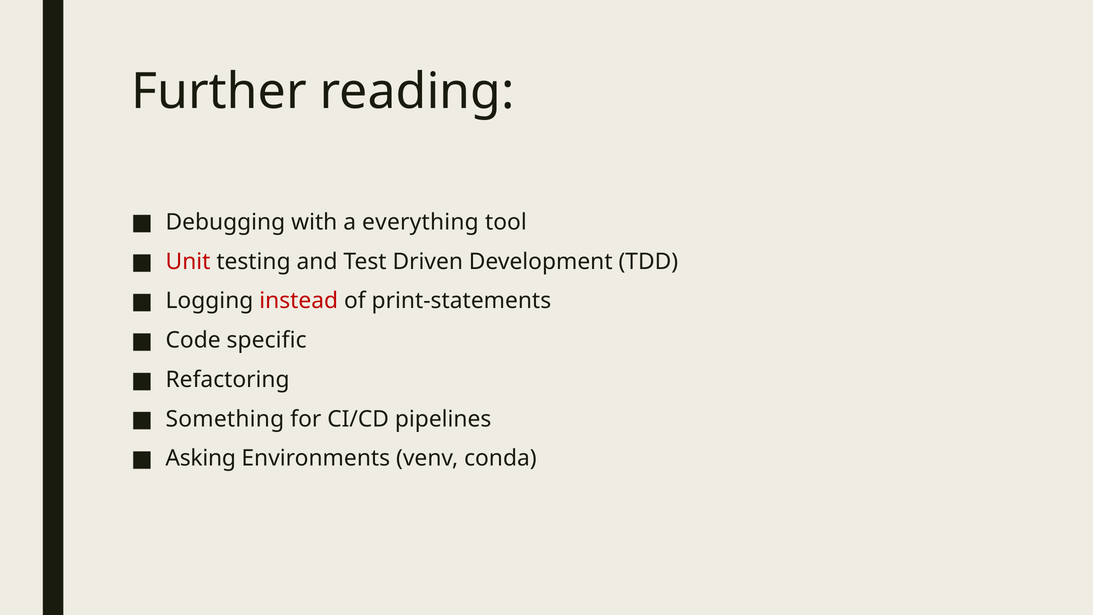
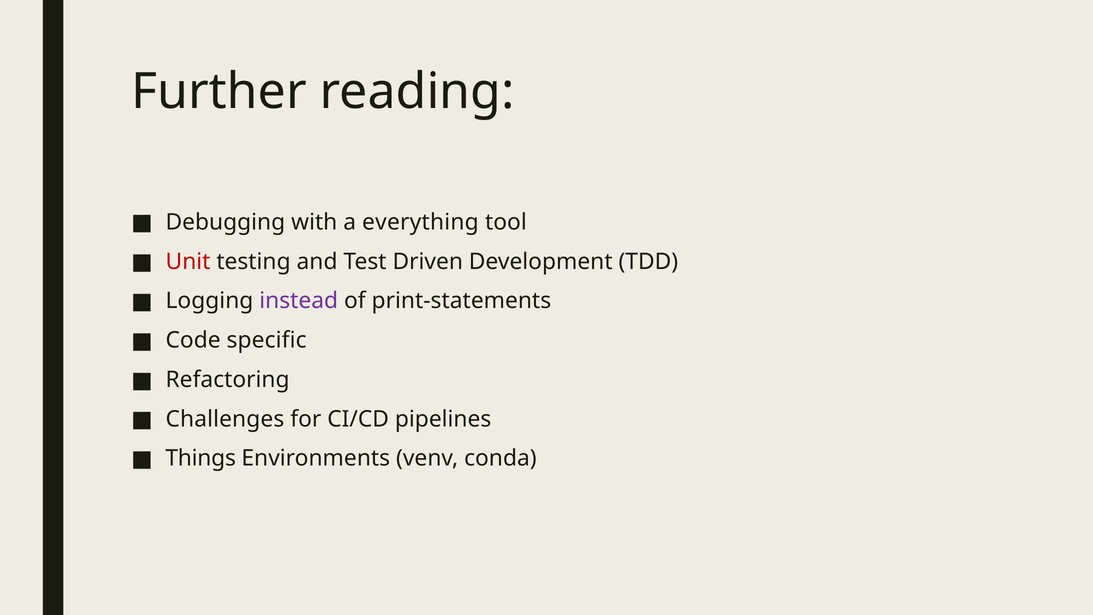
instead colour: red -> purple (299, 301)
Something: Something -> Challenges (225, 419)
Asking: Asking -> Things (201, 458)
